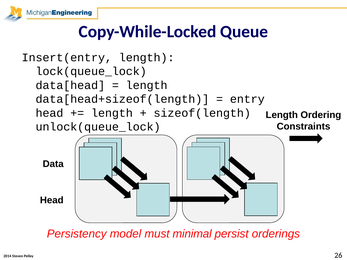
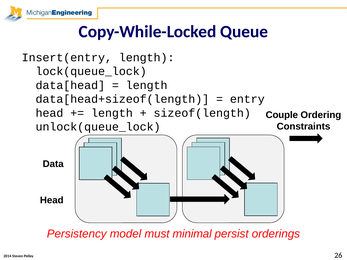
Length: Length -> Couple (282, 115)
